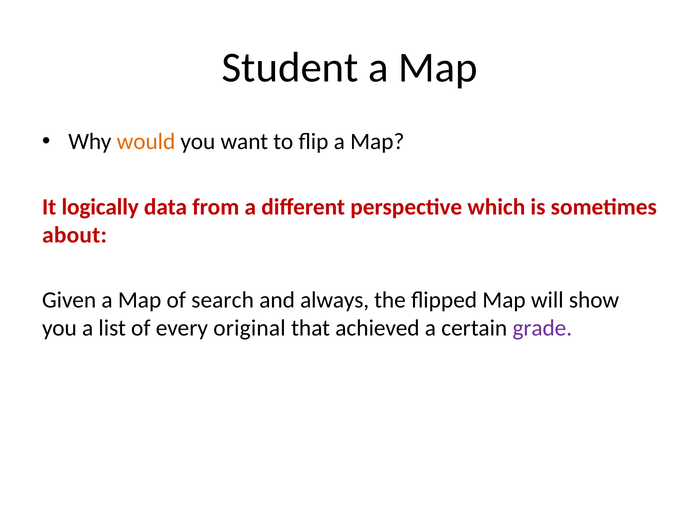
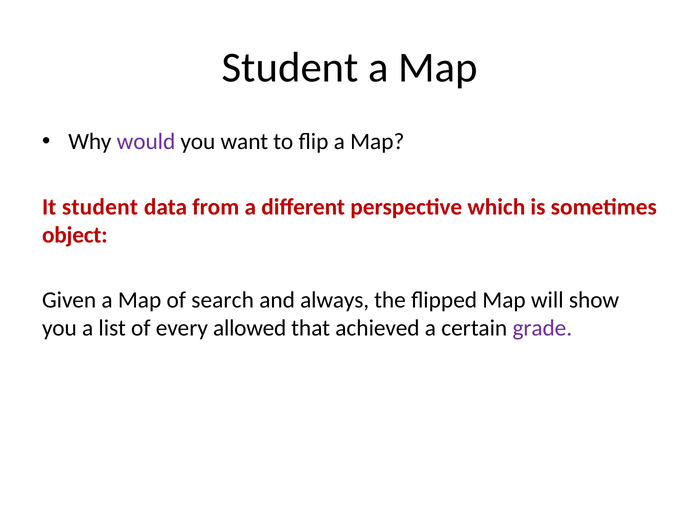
would colour: orange -> purple (146, 142)
It logically: logically -> student (100, 207)
about: about -> object (75, 235)
original: original -> allowed (250, 328)
